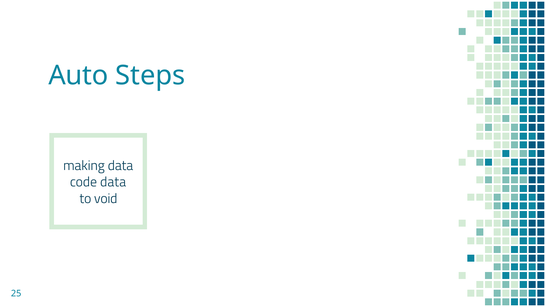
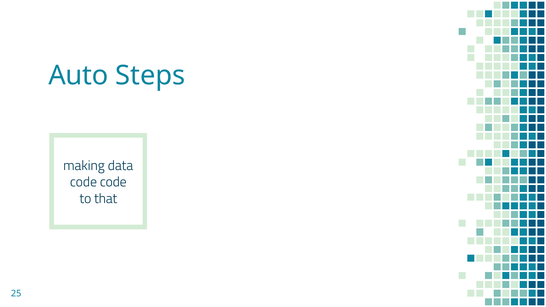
code data: data -> code (113, 182)
void: void -> that (106, 199)
